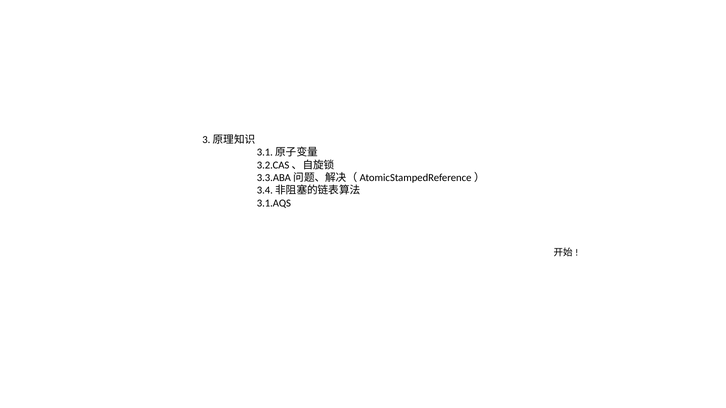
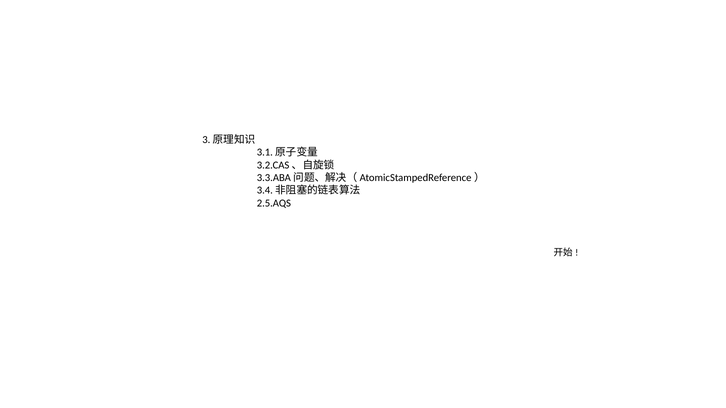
3.1.AQS: 3.1.AQS -> 2.5.AQS (274, 203)
